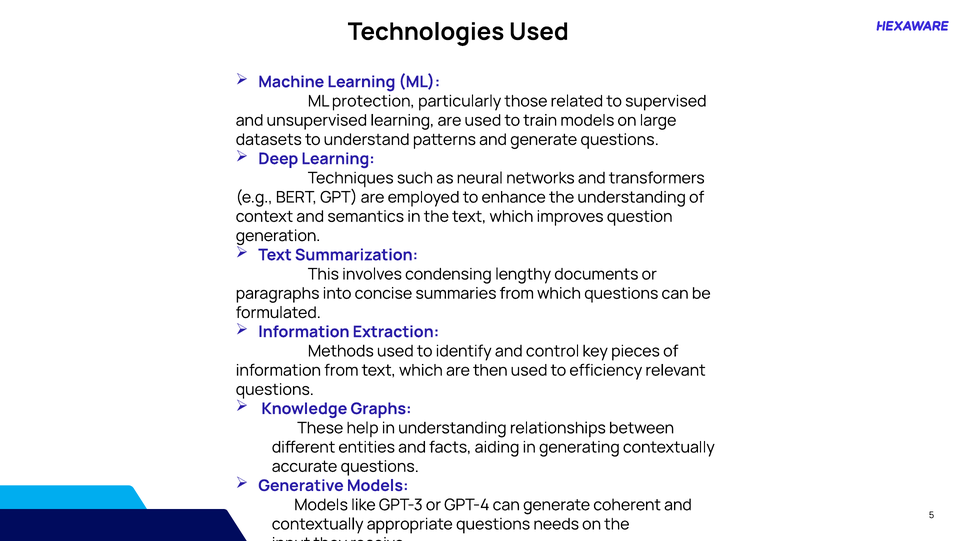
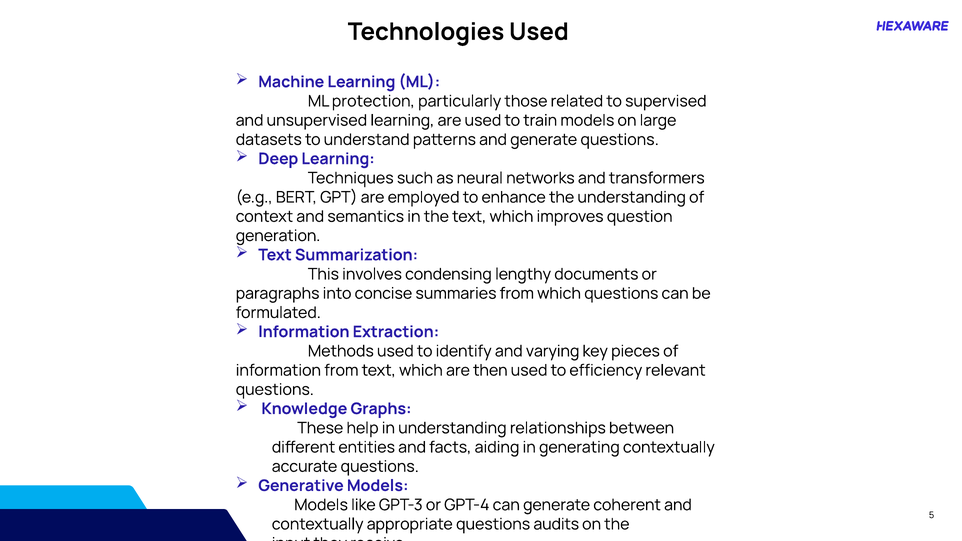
control: control -> varying (553, 351)
needs: needs -> audits (556, 524)
